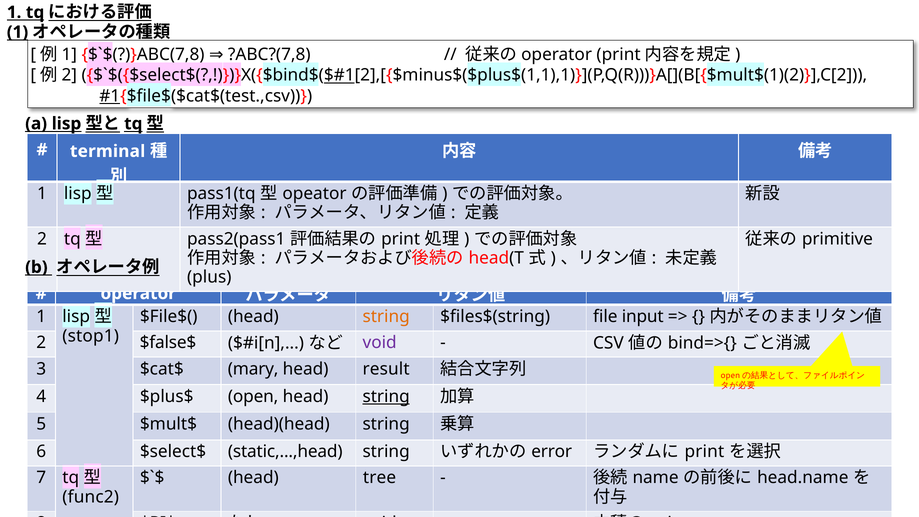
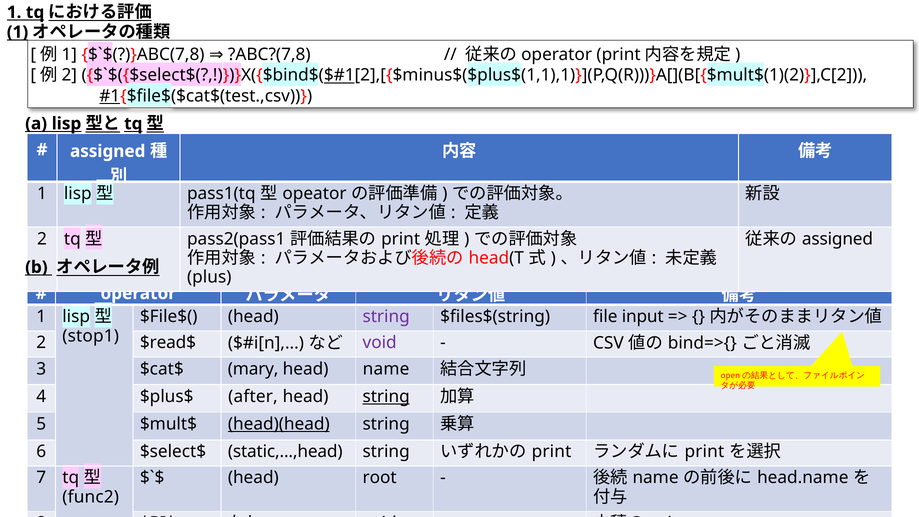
terminal: terminal -> assigned (108, 151)
primitive: primitive -> assigned (838, 239)
string colour: orange -> purple (386, 317)
$false$: $false$ -> $read$ (168, 343)
head result: result -> name (386, 369)
open: open -> after (253, 396)
head)(head underline: none -> present (279, 424)
error: error -> print (552, 452)
tree: tree -> root (380, 478)
